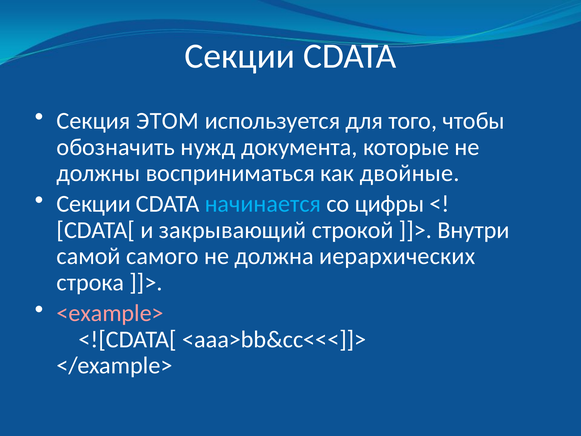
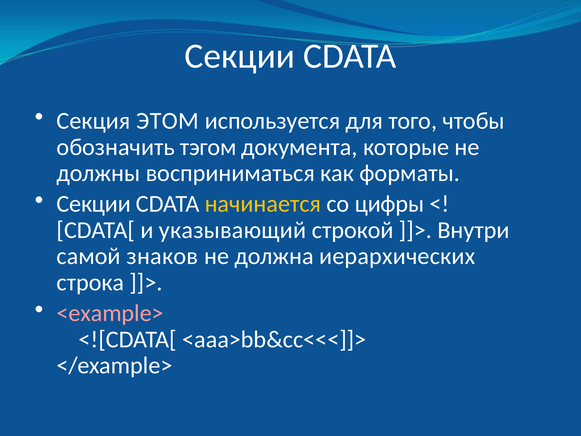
нужд: нужд -> тэгом (208, 147)
двойные: двойные -> форматы (410, 173)
начинается colour: light blue -> yellow (263, 204)
закрывающий: закрывающий -> указывающий (233, 230)
самого: самого -> знаков (162, 256)
